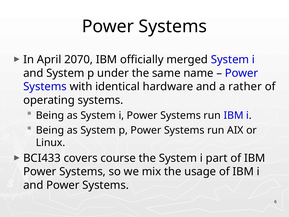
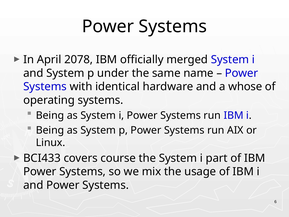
2070: 2070 -> 2078 (79, 60)
rather: rather -> whose (245, 87)
